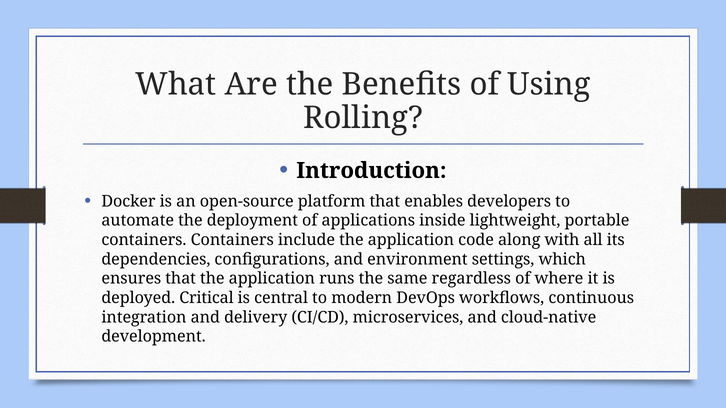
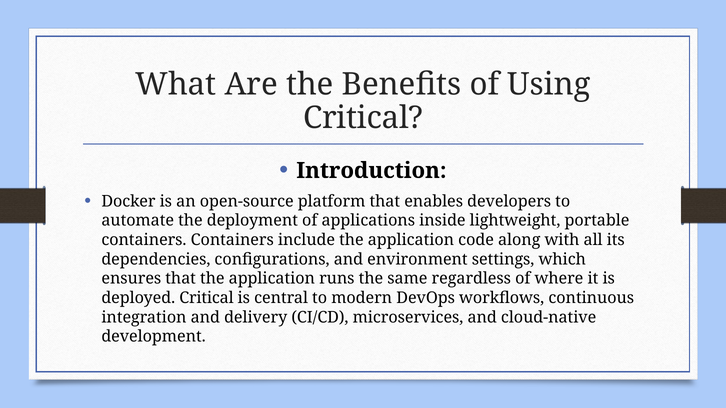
Rolling: Rolling -> Critical (363, 118)
